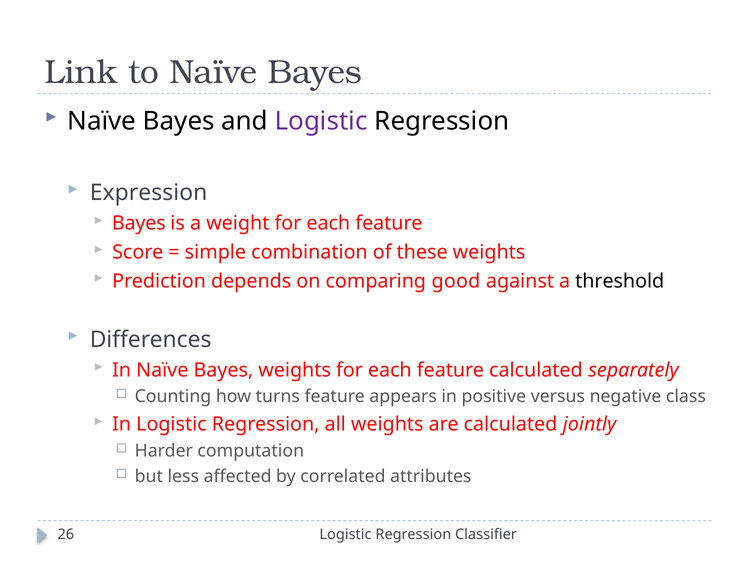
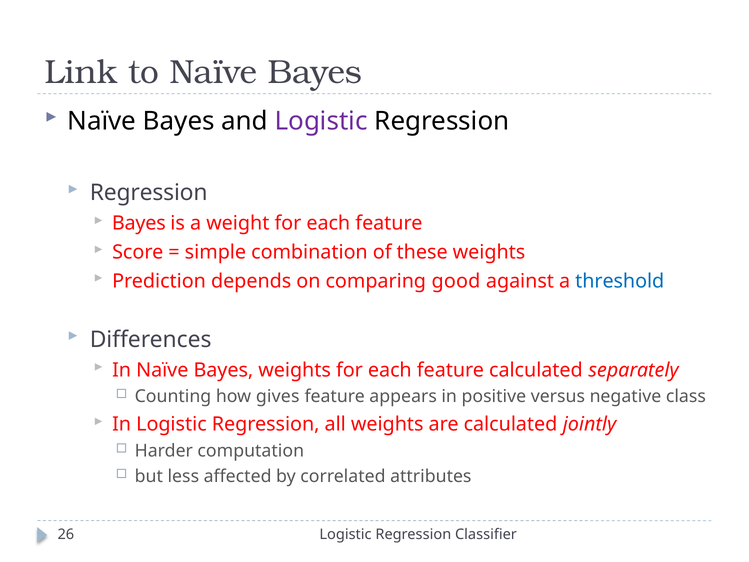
Expression: Expression -> Regression (149, 193)
threshold colour: black -> blue (620, 281)
turns: turns -> gives (278, 396)
